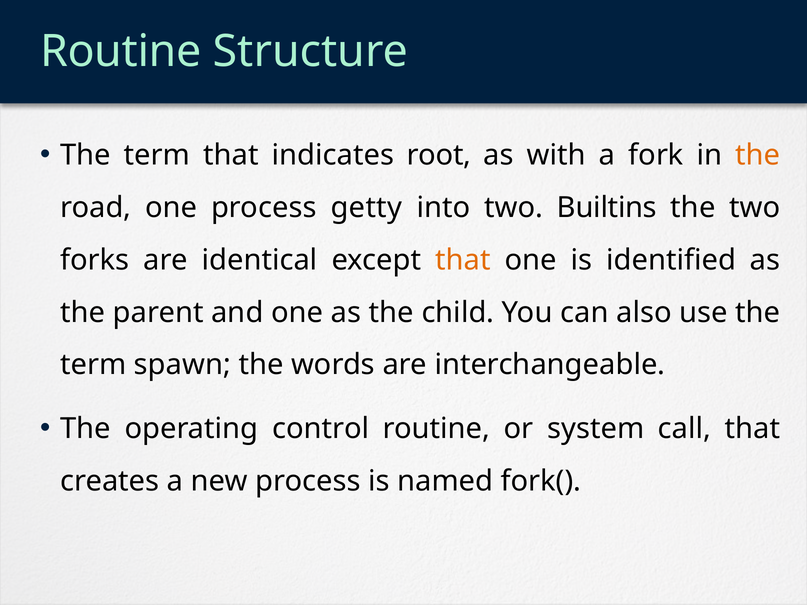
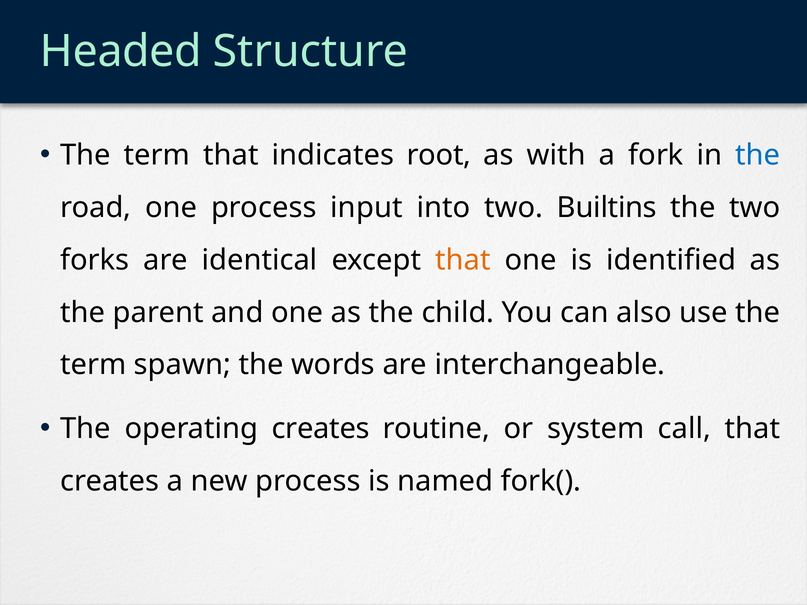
Routine: Routine -> Headed (121, 51)
the colour: orange -> blue (758, 155)
getty: getty -> input (367, 208)
operating control: control -> creates (321, 429)
